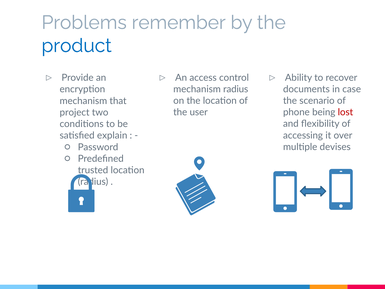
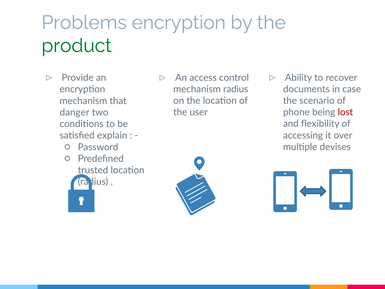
Problems remember: remember -> encryption (179, 23)
product colour: blue -> green (77, 46)
project: project -> danger (75, 112)
